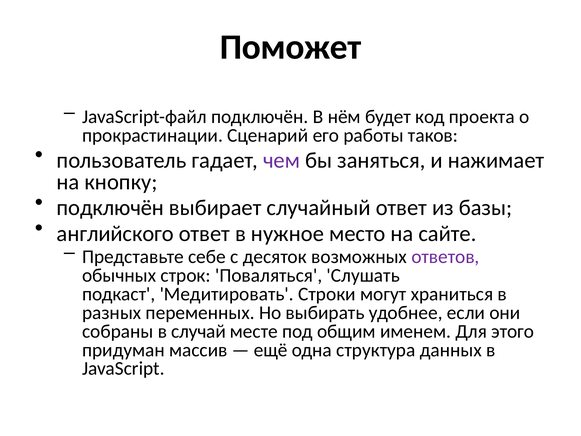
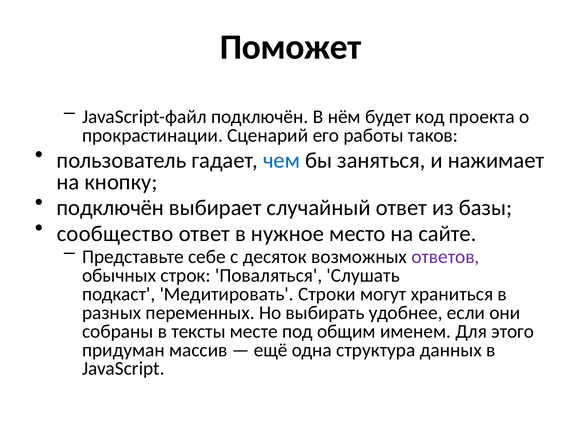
чем colour: purple -> blue (282, 160)
английского: английского -> сообщество (115, 233)
случай: случай -> тексты (198, 331)
